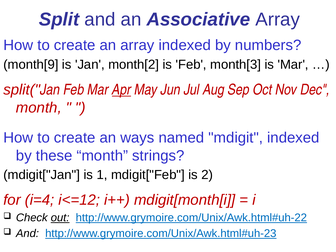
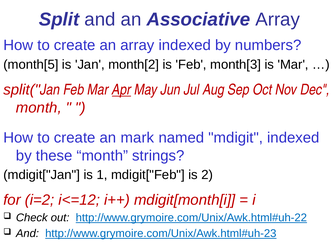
month[9: month[9 -> month[5 (31, 65)
ways: ways -> mark (137, 138)
i=4: i=4 -> i=2 (40, 200)
out underline: present -> none (60, 218)
